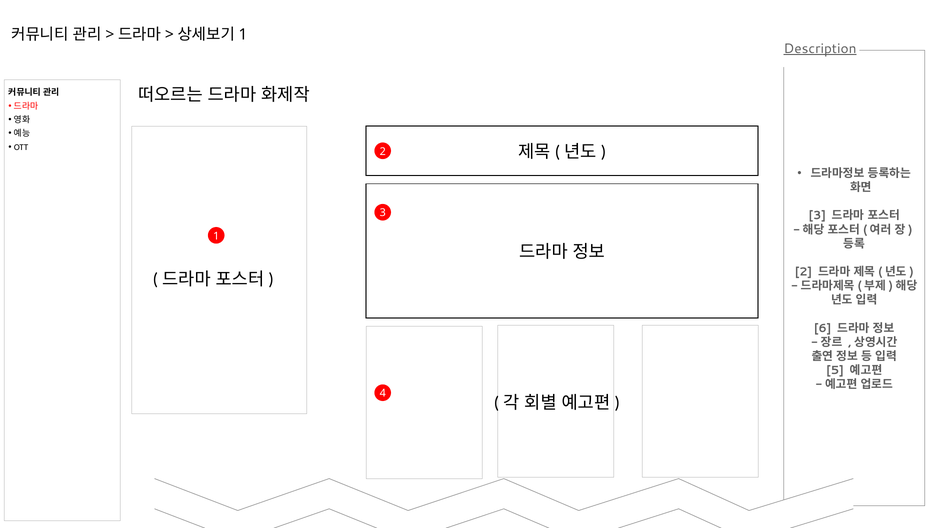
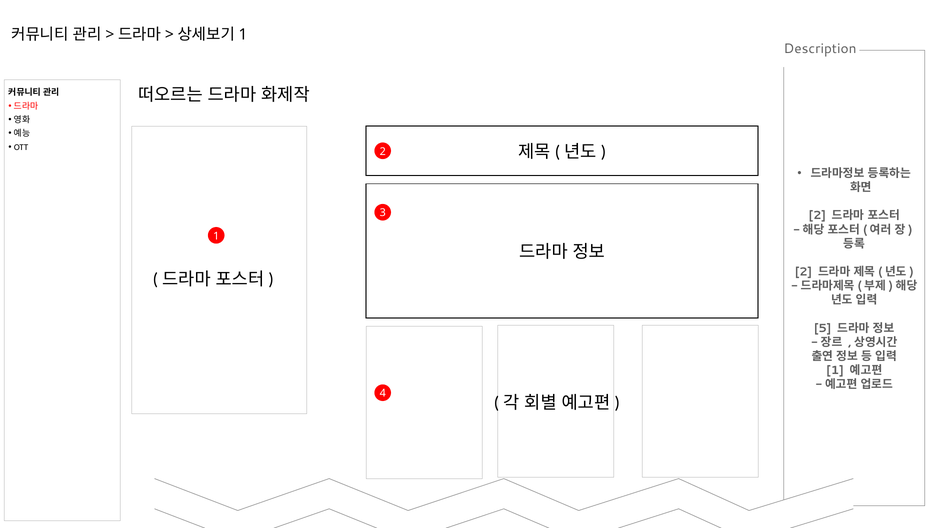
Description underline: present -> none (820, 48)
3: 3 -> 2 (817, 215)
6: 6 -> 5 (823, 328)
5: 5 -> 1 (835, 370)
